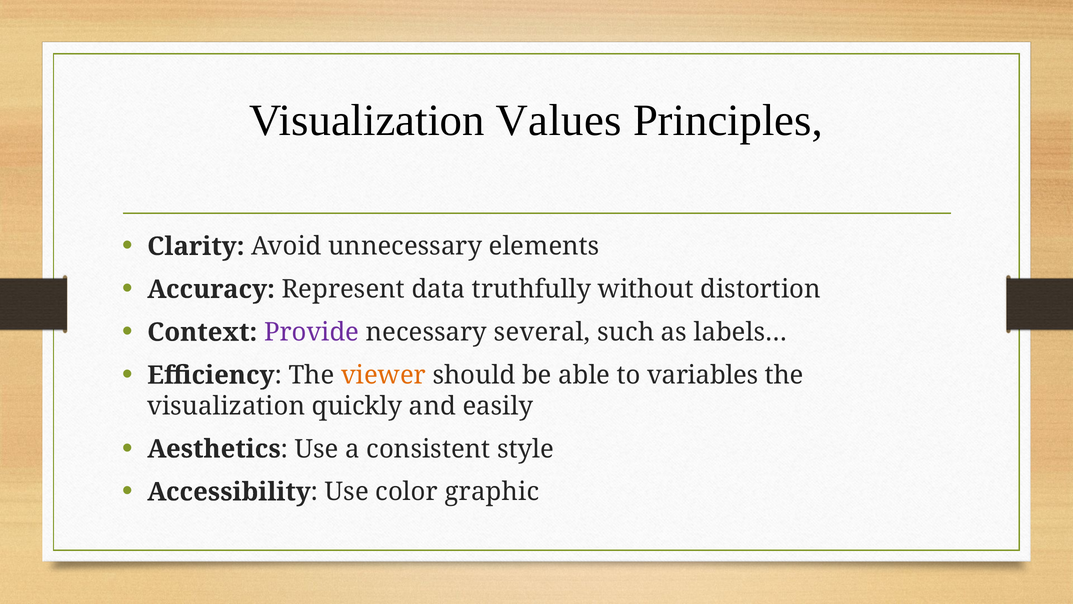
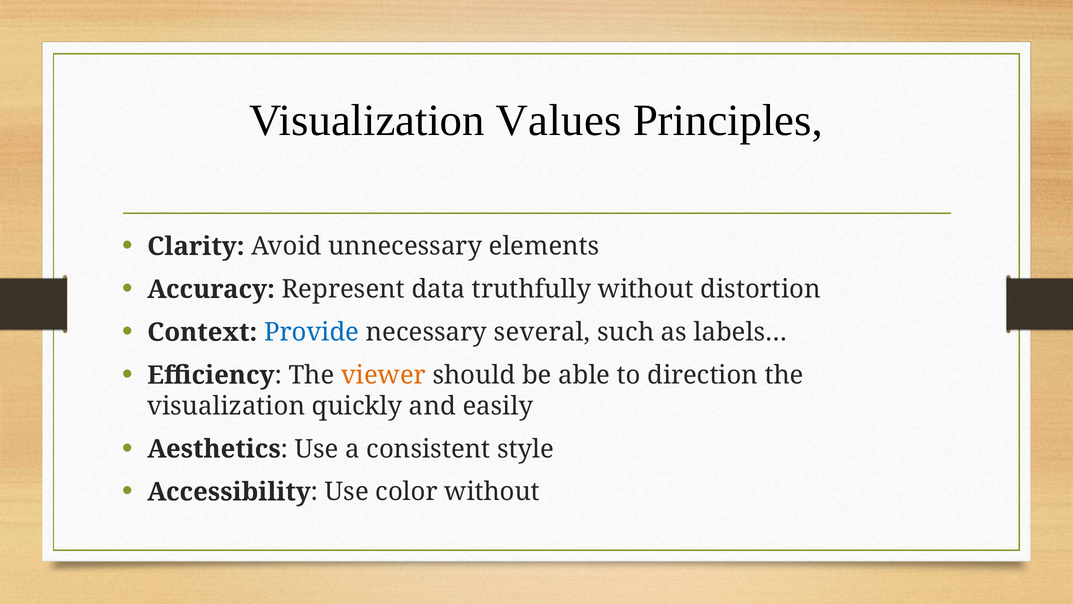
Provide colour: purple -> blue (312, 332)
variables: variables -> direction (703, 375)
color graphic: graphic -> without (492, 492)
